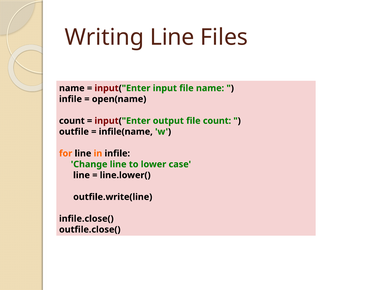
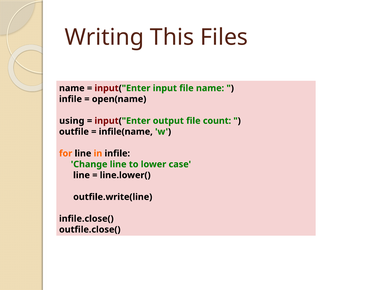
Writing Line: Line -> This (172, 37)
count: count -> using (72, 121)
